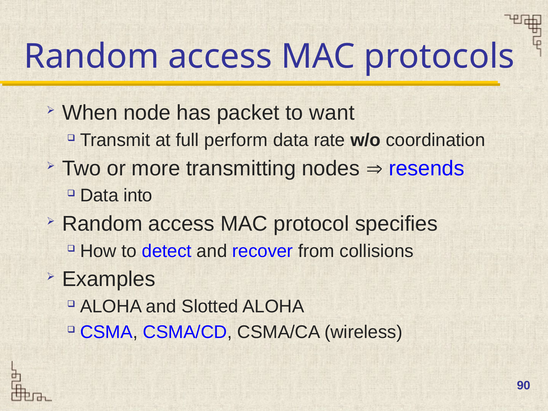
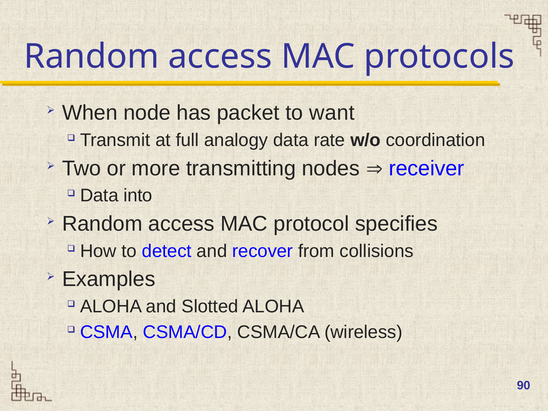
perform: perform -> analogy (236, 140)
resends: resends -> receiver (427, 168)
